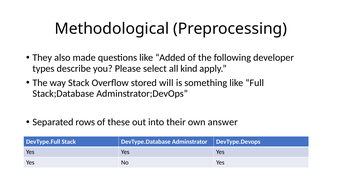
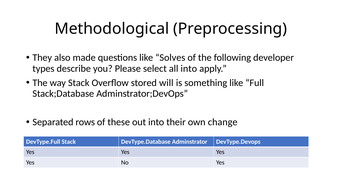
Added: Added -> Solves (170, 58)
all kind: kind -> into (189, 69)
answer: answer -> change (223, 122)
